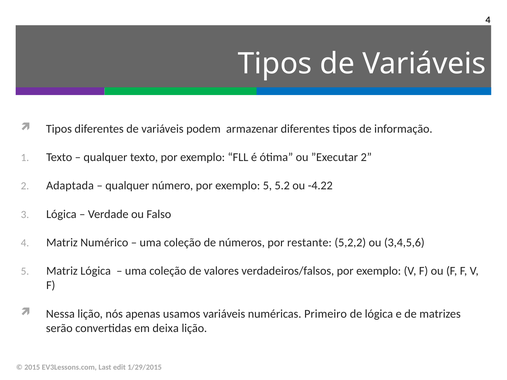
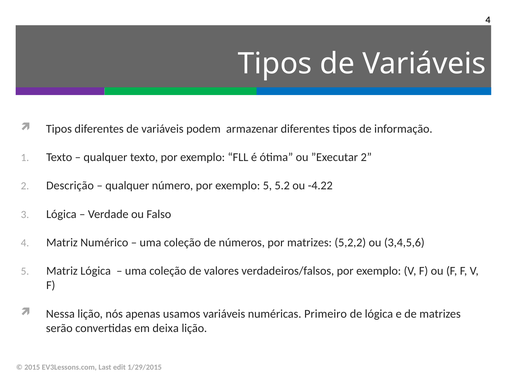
Adaptada: Adaptada -> Descrição (70, 186)
por restante: restante -> matrizes (309, 243)
